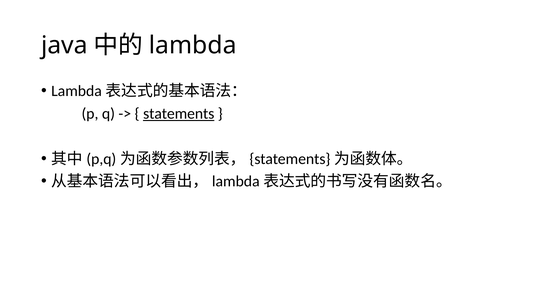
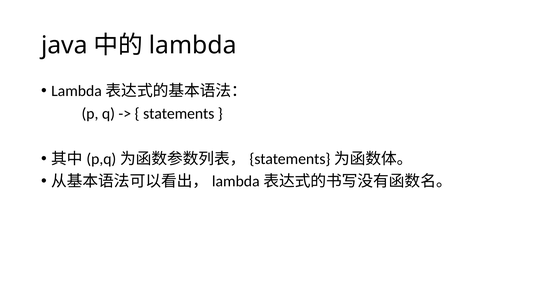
statements underline: present -> none (179, 114)
